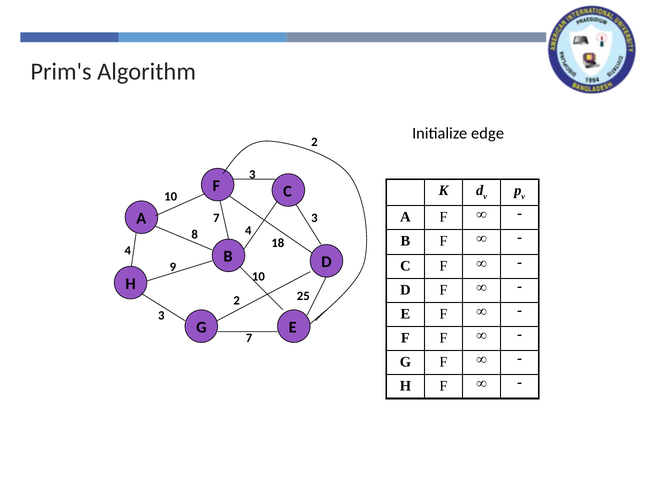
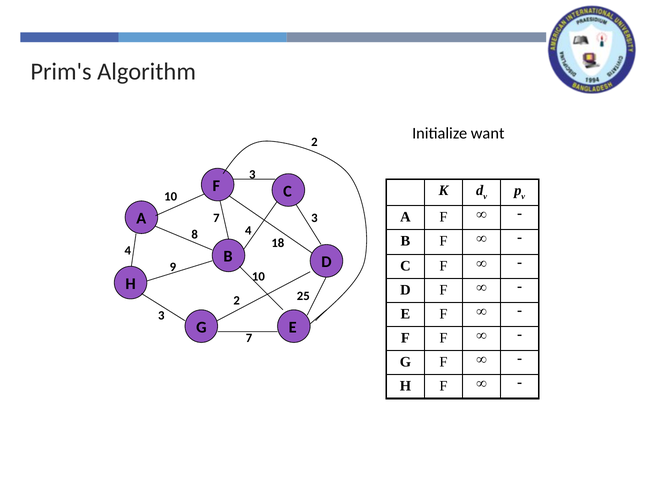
edge: edge -> want (488, 133)
